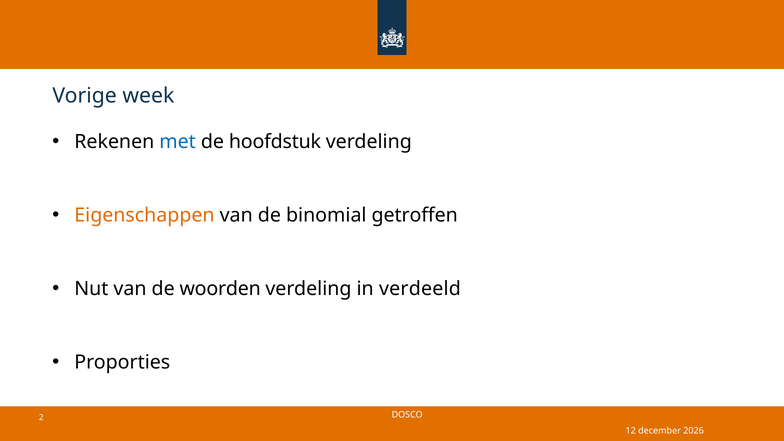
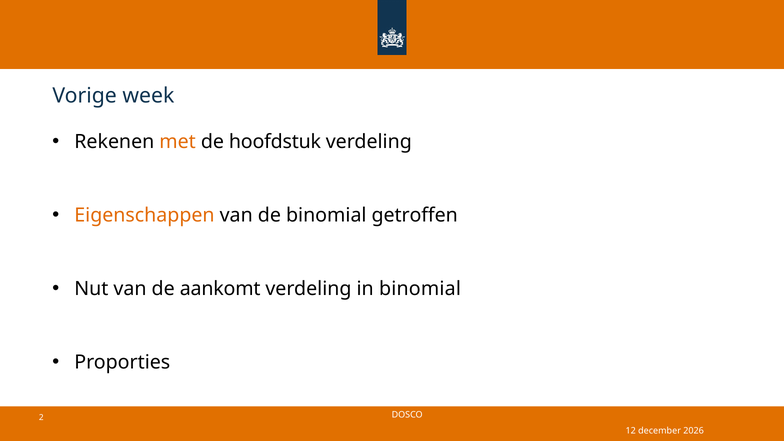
met colour: blue -> orange (178, 142)
woorden: woorden -> aankomt (220, 289)
in verdeeld: verdeeld -> binomial (420, 289)
